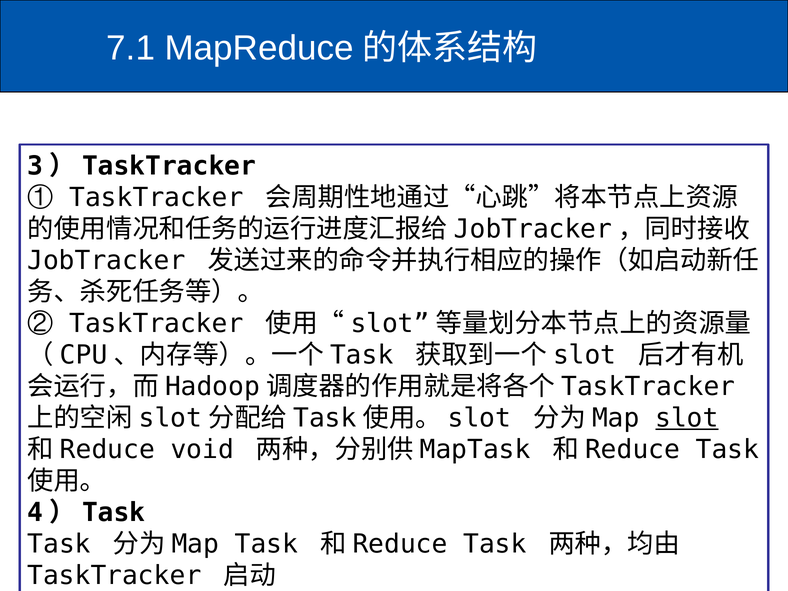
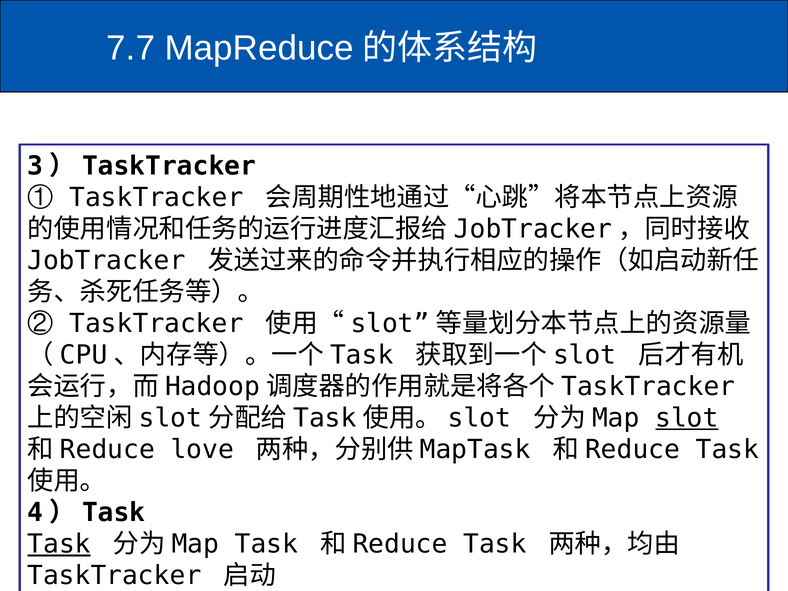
7.1: 7.1 -> 7.7 (131, 48)
void: void -> love (202, 450)
Task underline: none -> present (59, 544)
